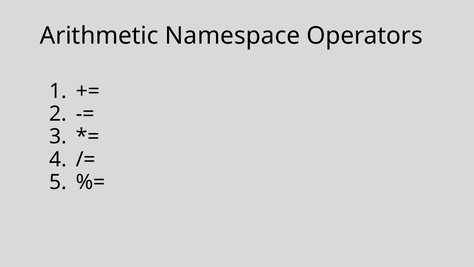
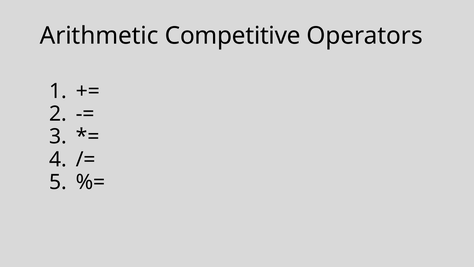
Namespace: Namespace -> Competitive (233, 36)
